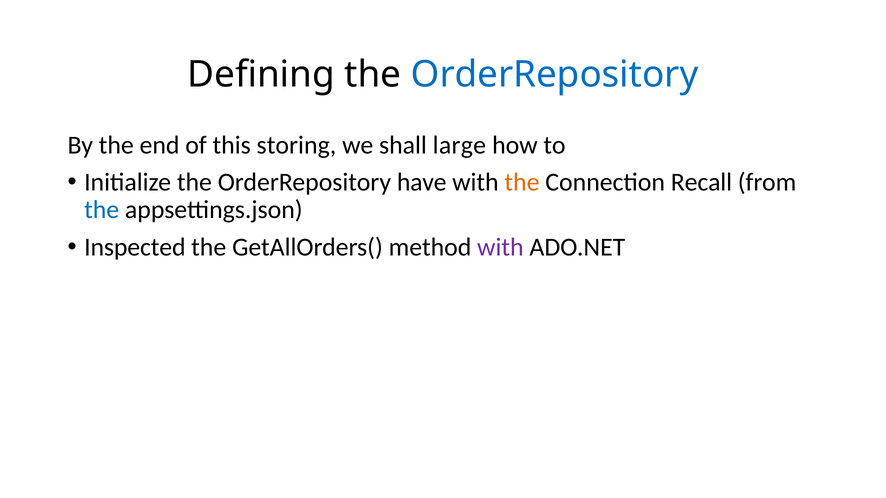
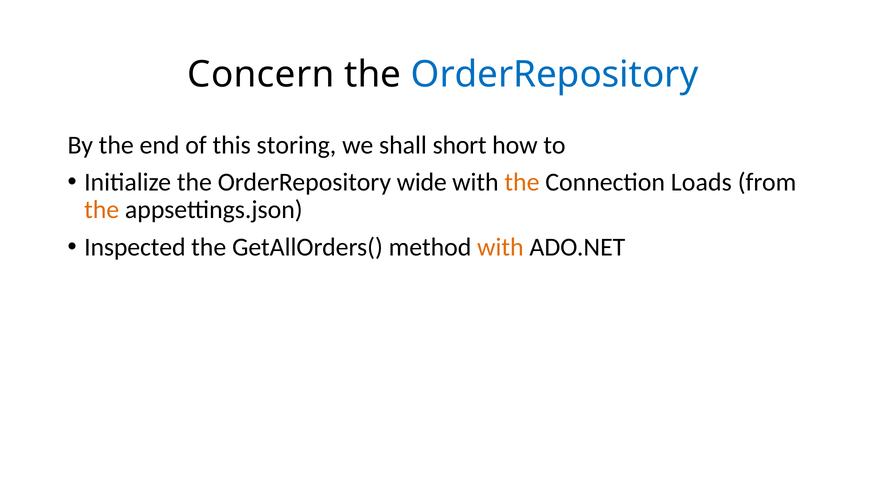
Defining: Defining -> Concern (261, 74)
large: large -> short (460, 145)
have: have -> wide (422, 182)
Recall: Recall -> Loads (701, 182)
the colour: blue -> orange (102, 210)
with colour: purple -> orange (500, 247)
